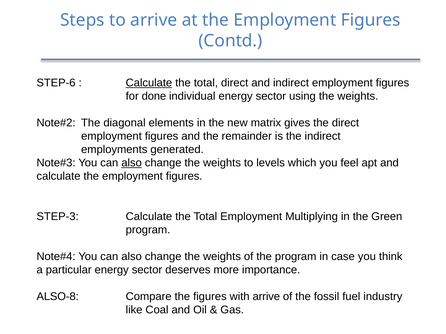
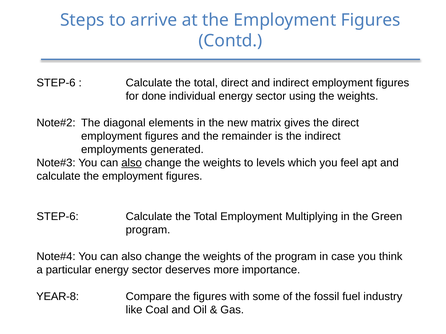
Calculate underline: present -> none (149, 83)
STEP-3: STEP-3 -> STEP-6 (58, 217)
ALSO-8: ALSO-8 -> YEAR-8 (58, 297)
with arrive: arrive -> some (266, 297)
